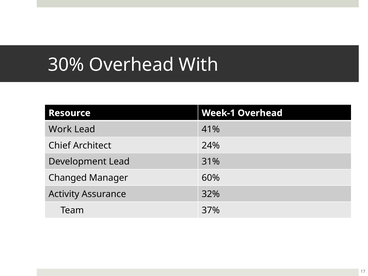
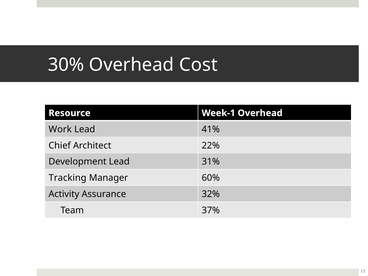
With: With -> Cost (198, 65)
24%: 24% -> 22% (211, 145)
Changed: Changed -> Tracking (68, 178)
